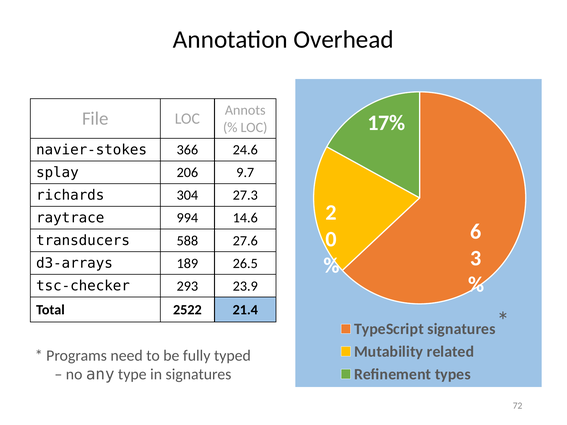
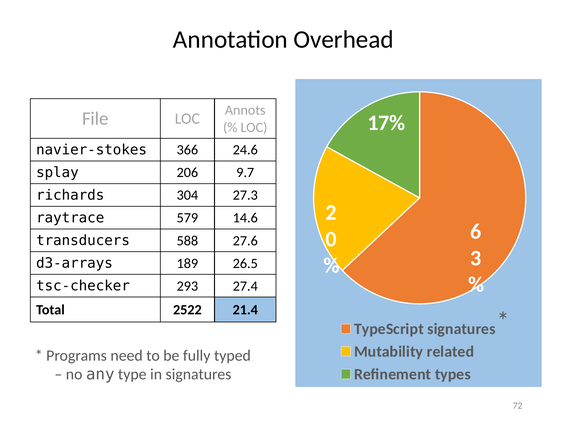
994: 994 -> 579 (187, 218)
23.9: 23.9 -> 27.4 (245, 286)
